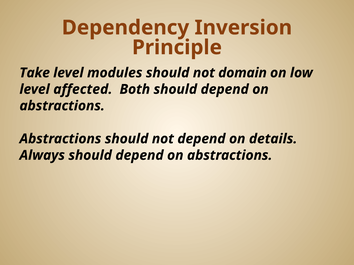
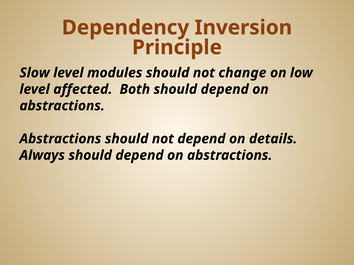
Take: Take -> Slow (35, 73)
domain: domain -> change (242, 73)
